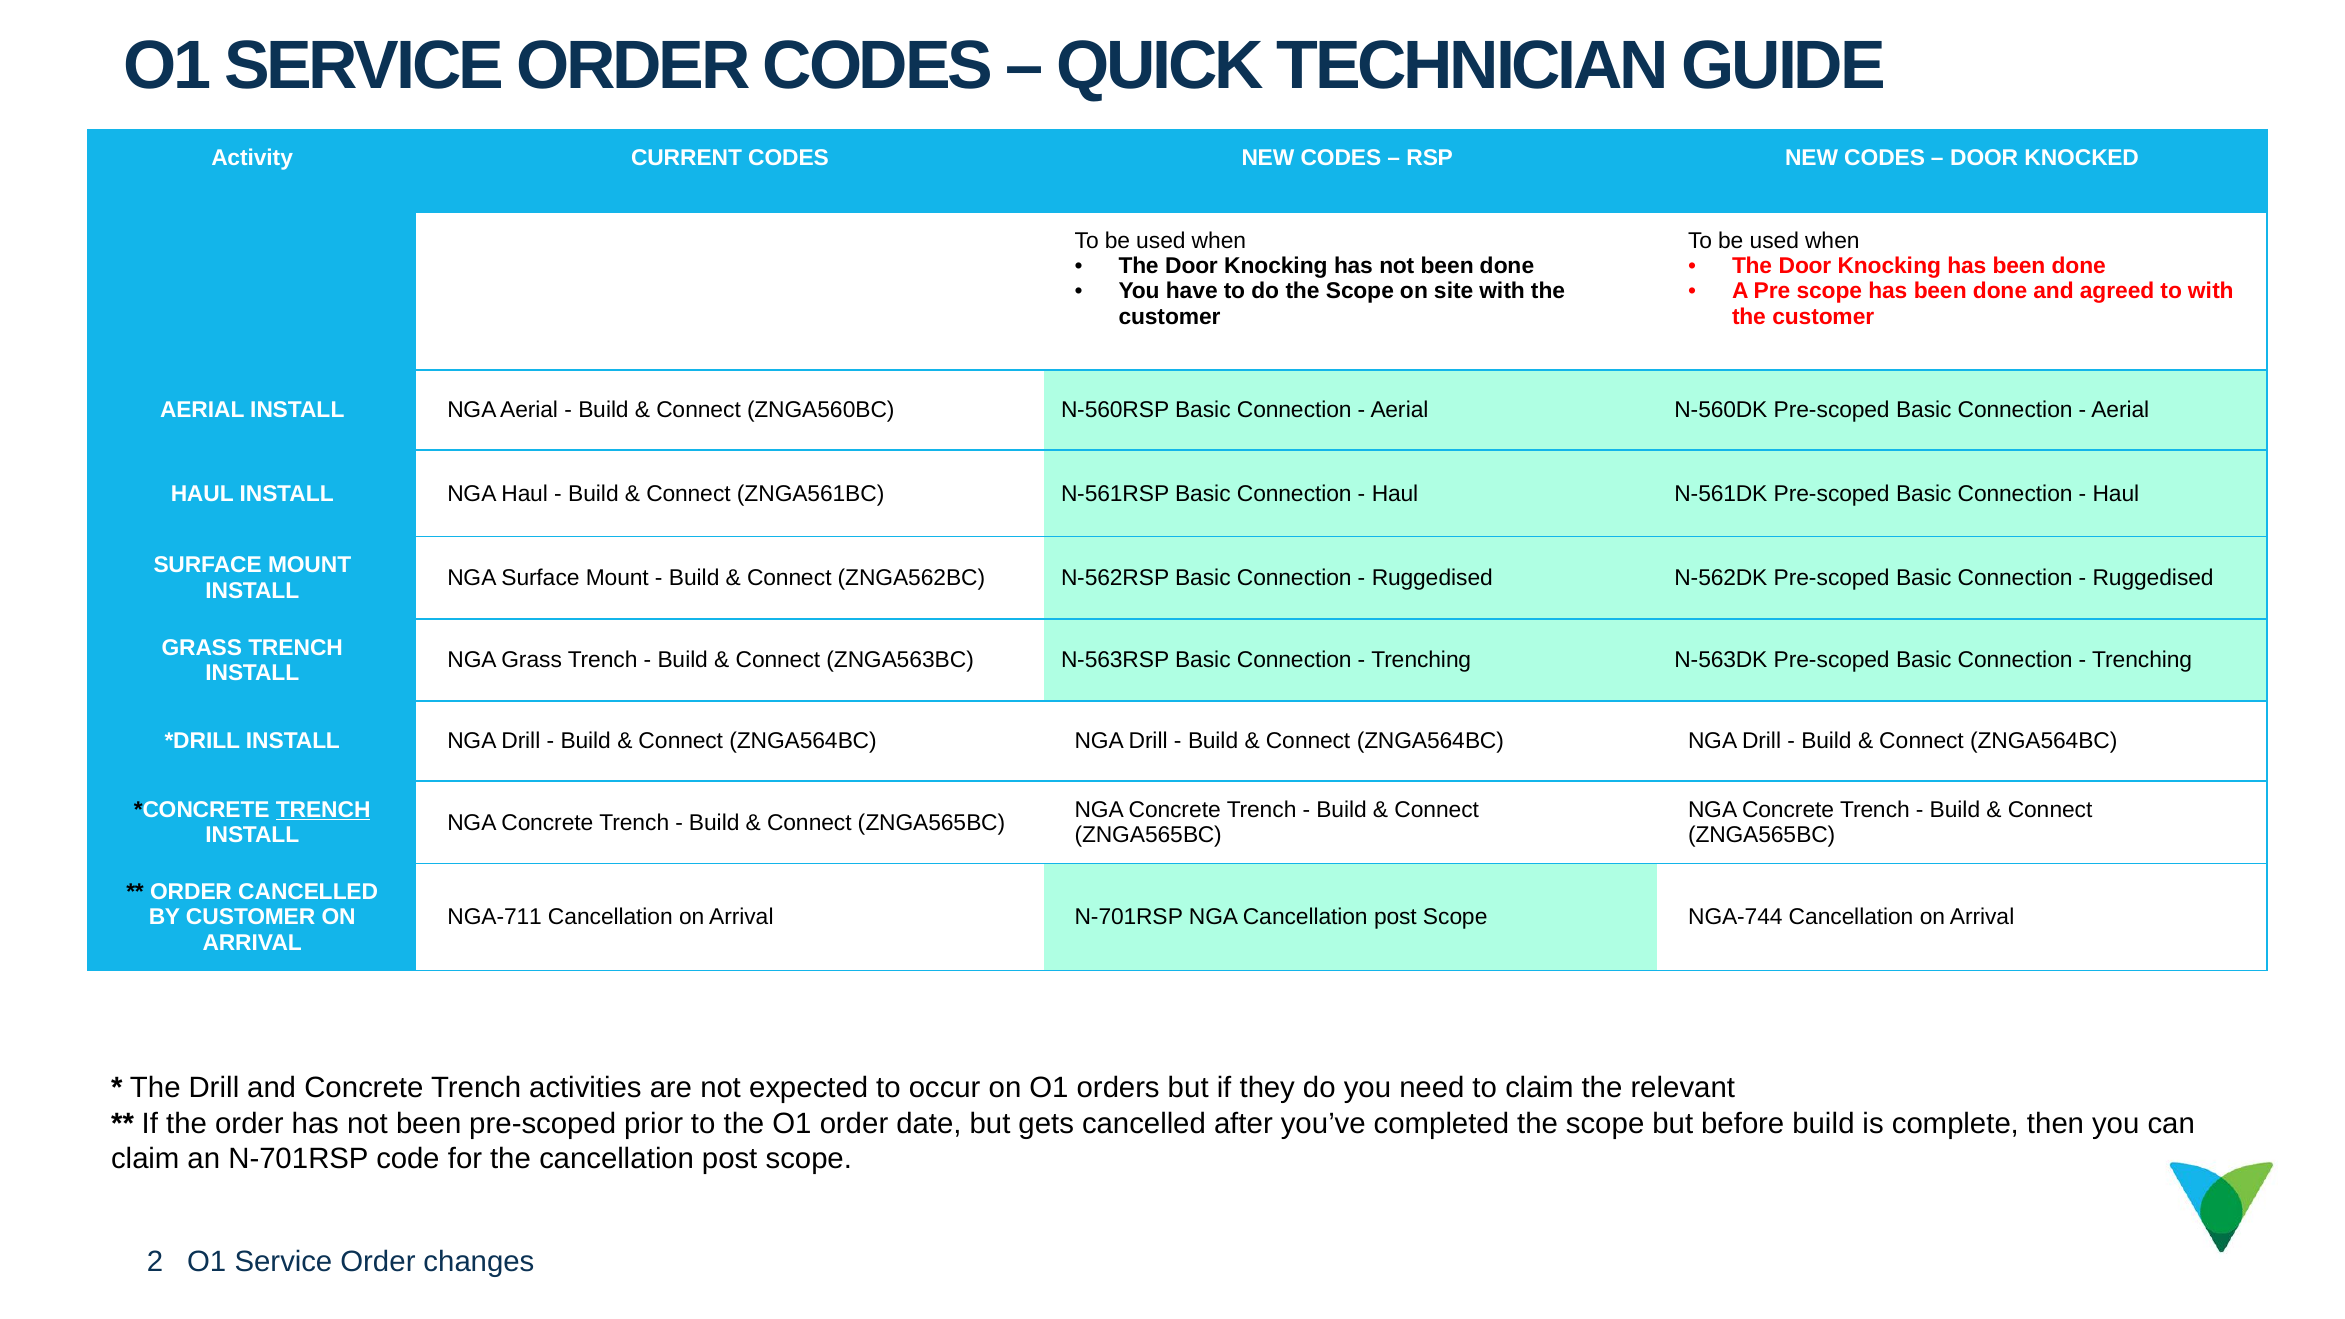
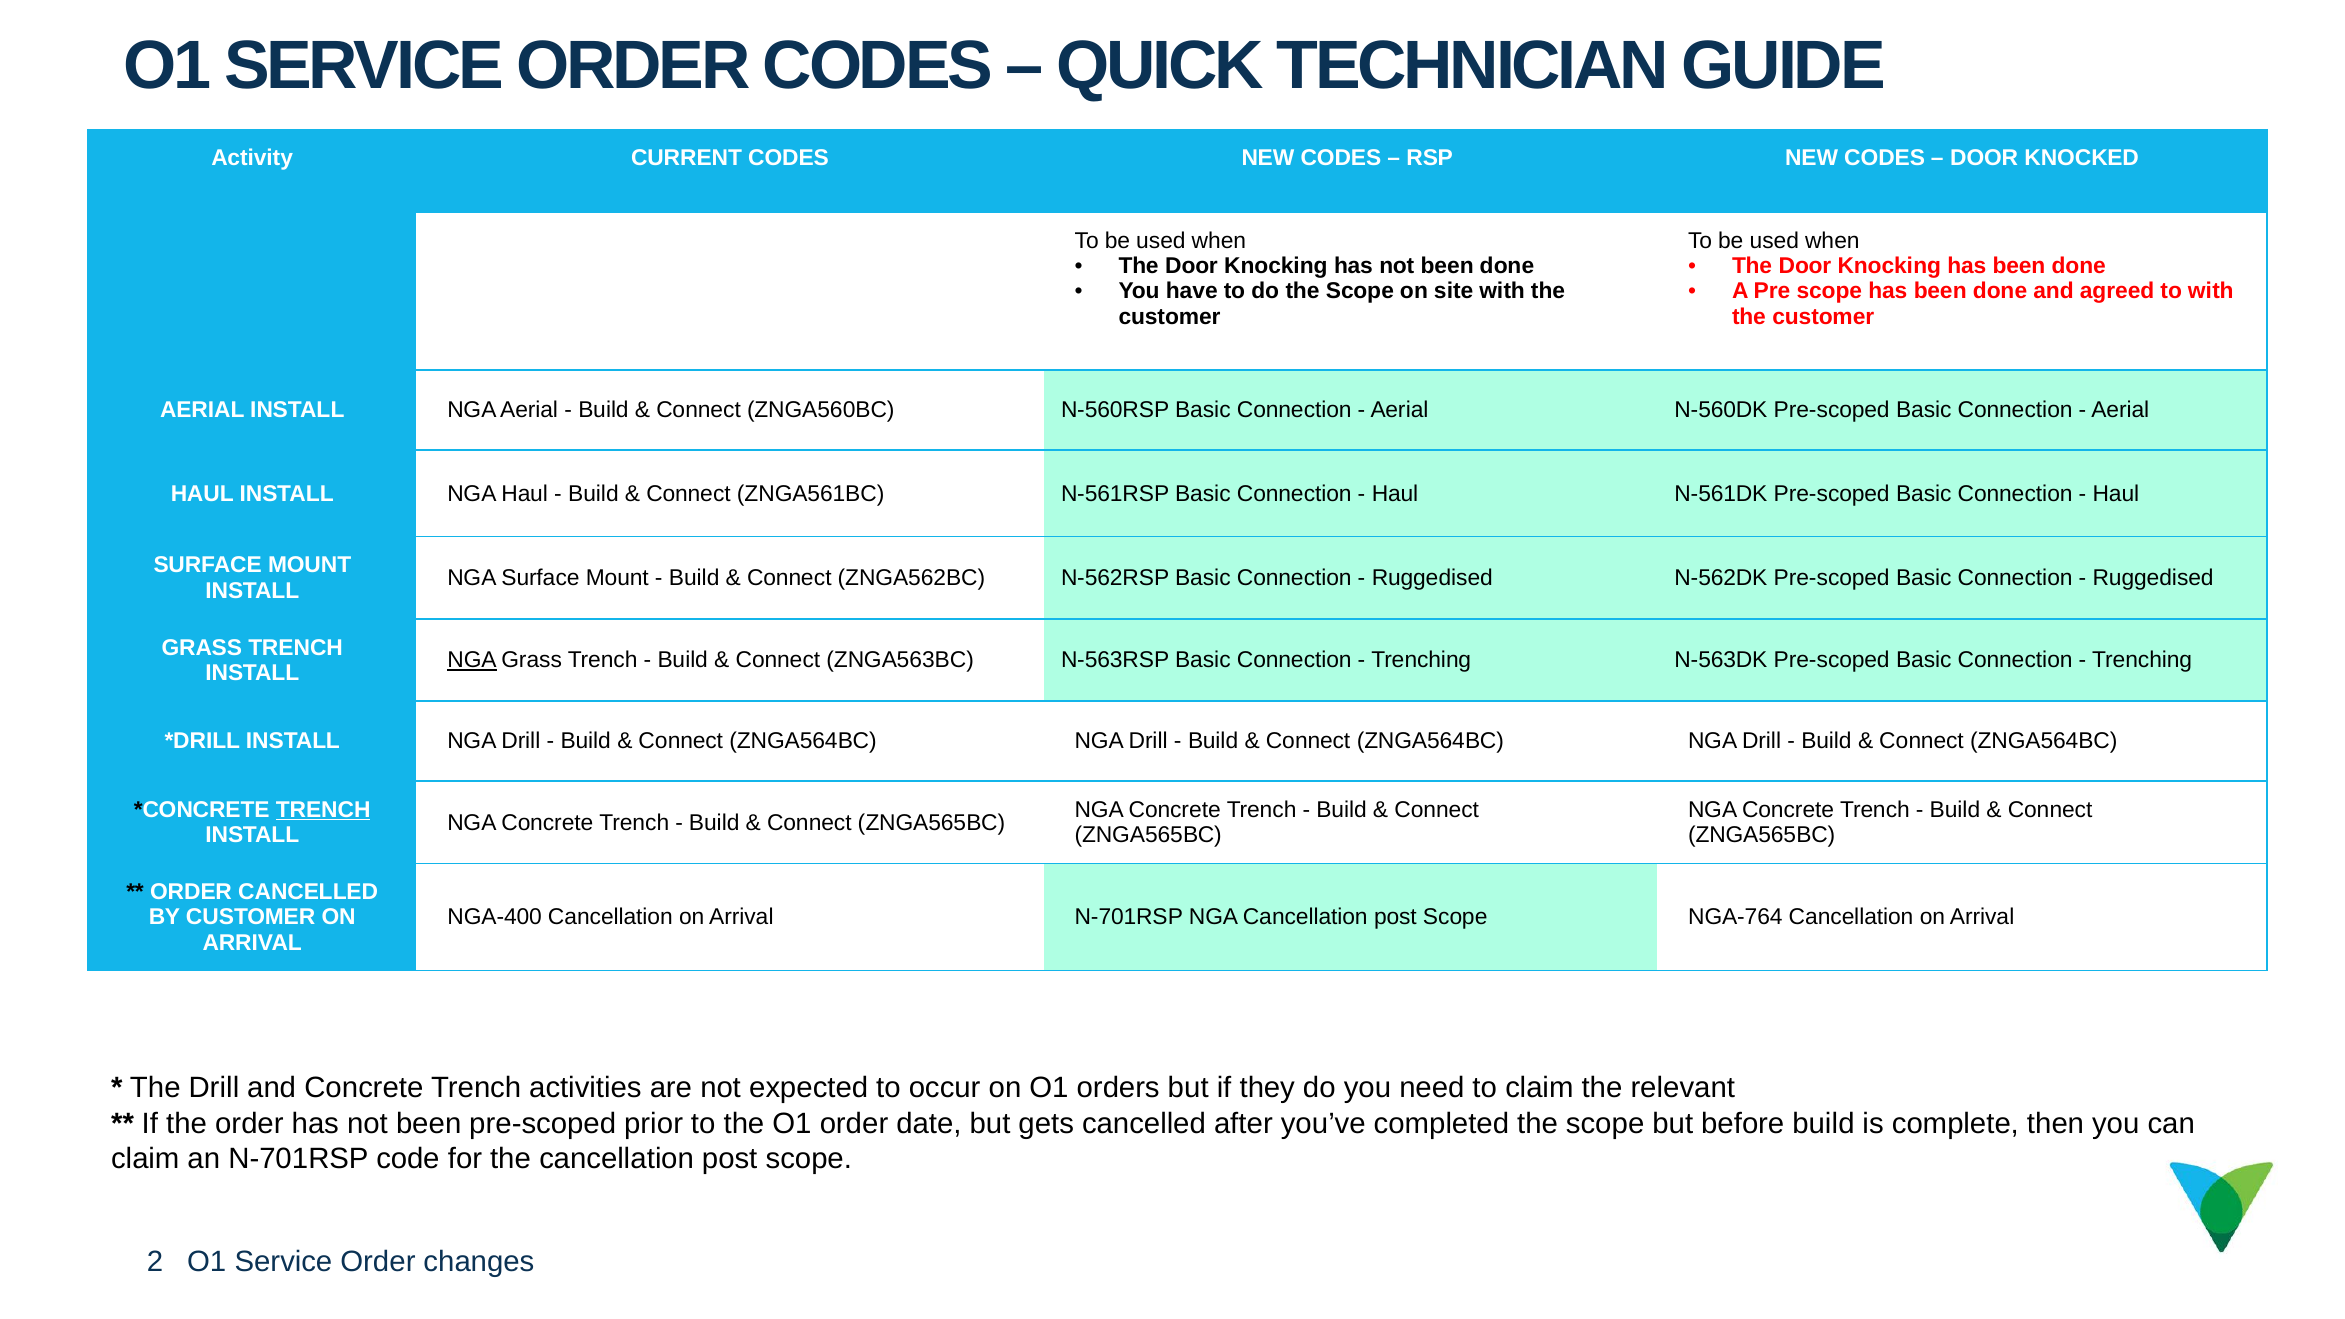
NGA underline: none -> present (472, 660)
NGA-711: NGA-711 -> NGA-400 (495, 917)
NGA-744: NGA-744 -> NGA-764 (1735, 917)
